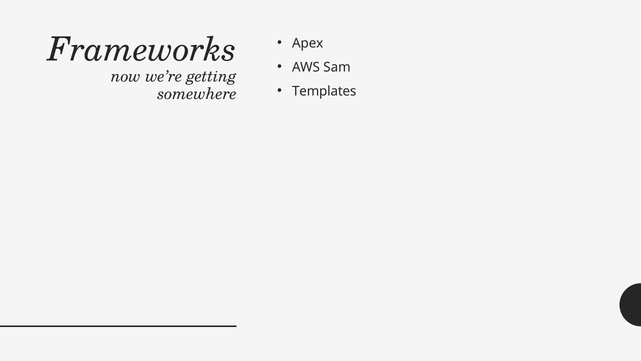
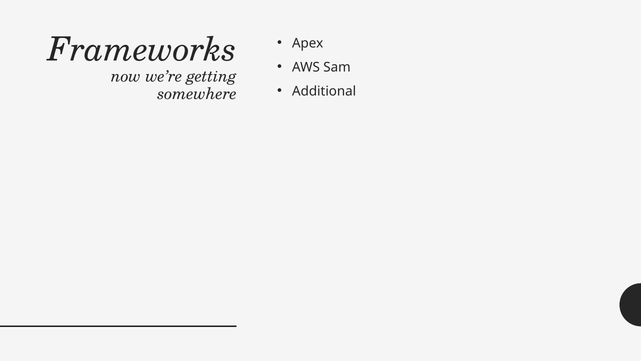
Templates: Templates -> Additional (324, 91)
